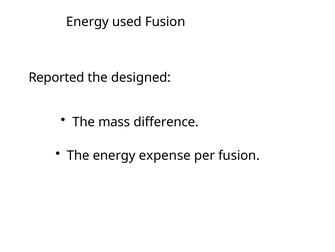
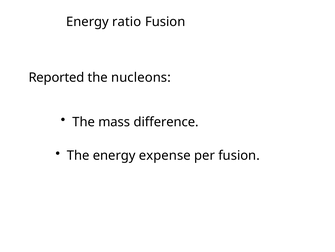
used: used -> ratio (127, 22)
designed: designed -> nucleons (141, 77)
